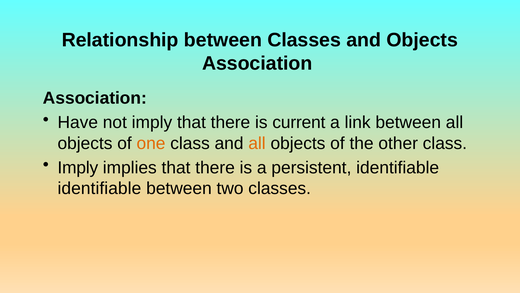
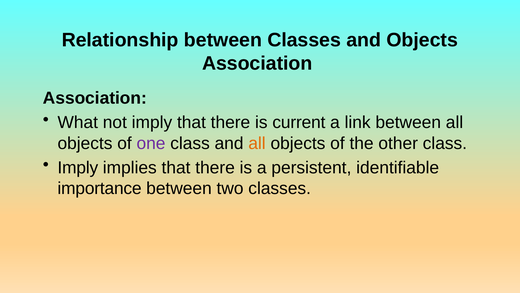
Have: Have -> What (78, 122)
one colour: orange -> purple (151, 143)
identifiable: identifiable -> importance (100, 188)
